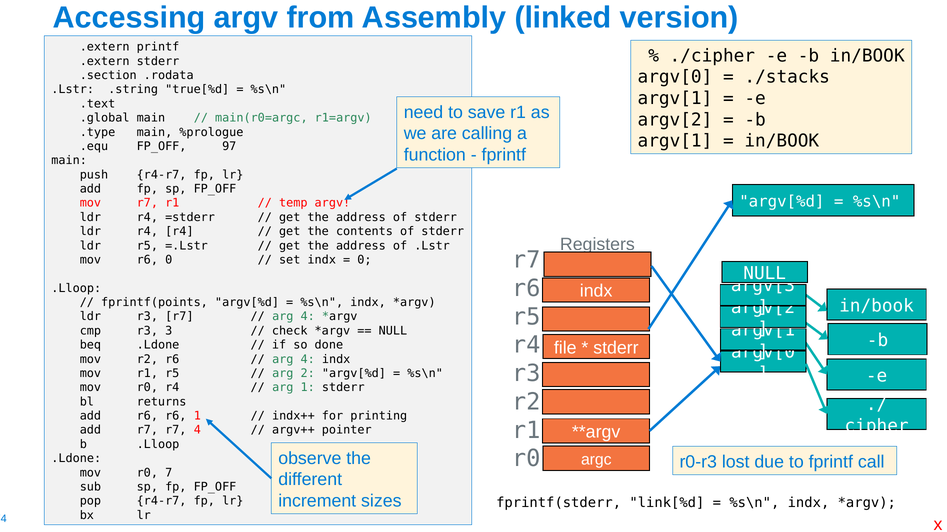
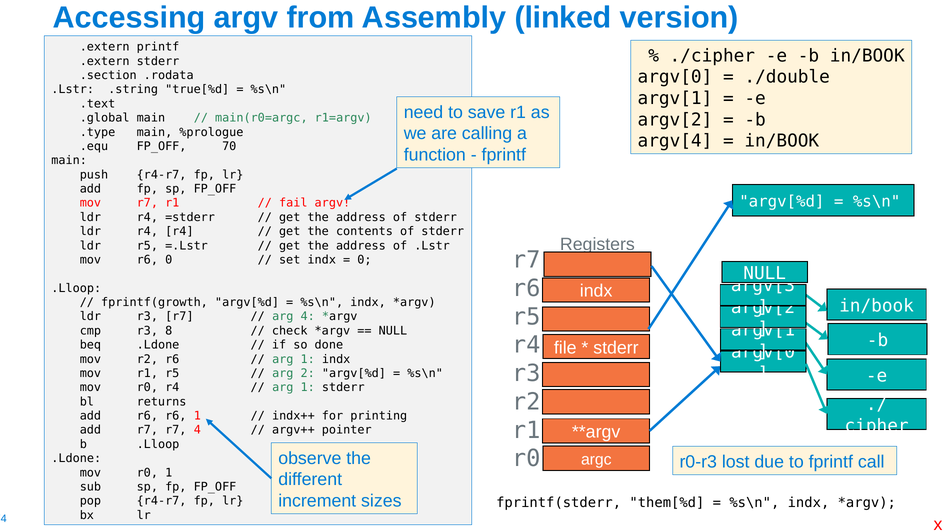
./stacks: ./stacks -> ./double (787, 77)
argv[1: argv[1 -> argv[4 (675, 141)
97: 97 -> 70 (229, 147)
temp: temp -> fail (293, 203)
fprintf(points: fprintf(points -> fprintf(growth (154, 303)
3: 3 -> 8 (169, 331)
4: 4 -> 1 (308, 360)
r0 7: 7 -> 1 (169, 473)
link[%d: link[%d -> them[%d (667, 504)
